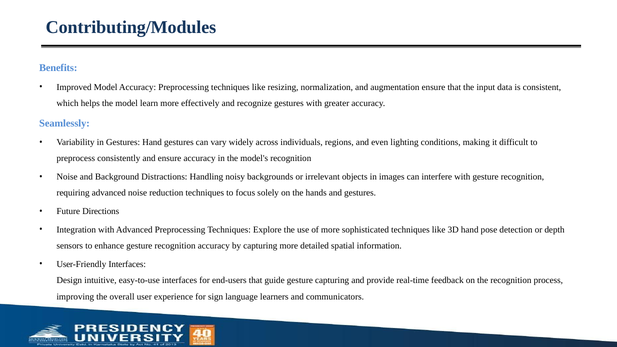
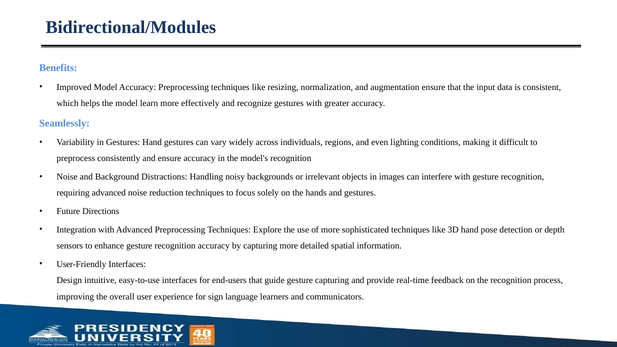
Contributing/Modules: Contributing/Modules -> Bidirectional/Modules (131, 27)
